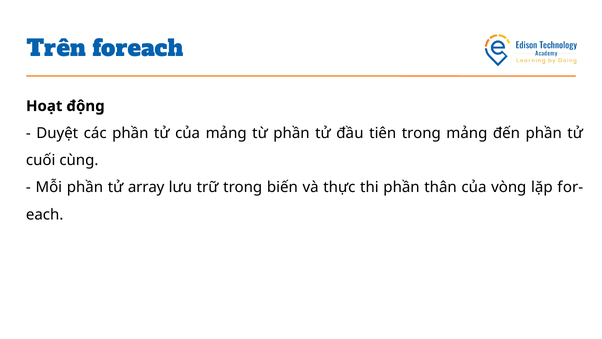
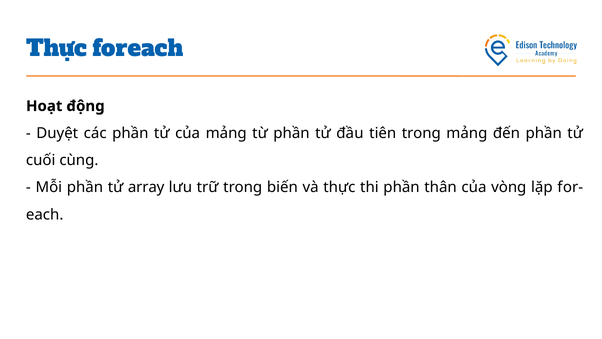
Trên: Trên -> Thực (56, 49)
